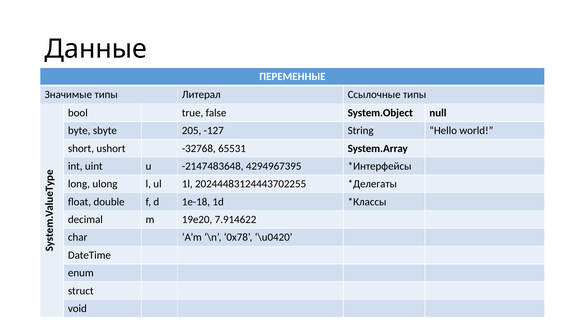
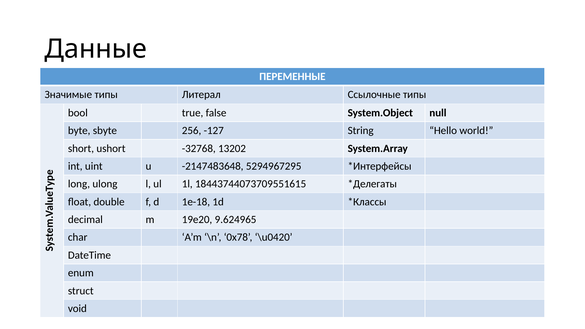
205: 205 -> 256 (192, 131)
65531: 65531 -> 13202 (232, 148)
4294967395: 4294967395 -> 5294967295 (274, 166)
20244483124443702255: 20244483124443702255 -> 18443744073709551615 (251, 184)
7.914622: 7.914622 -> 9.624965 (236, 220)
